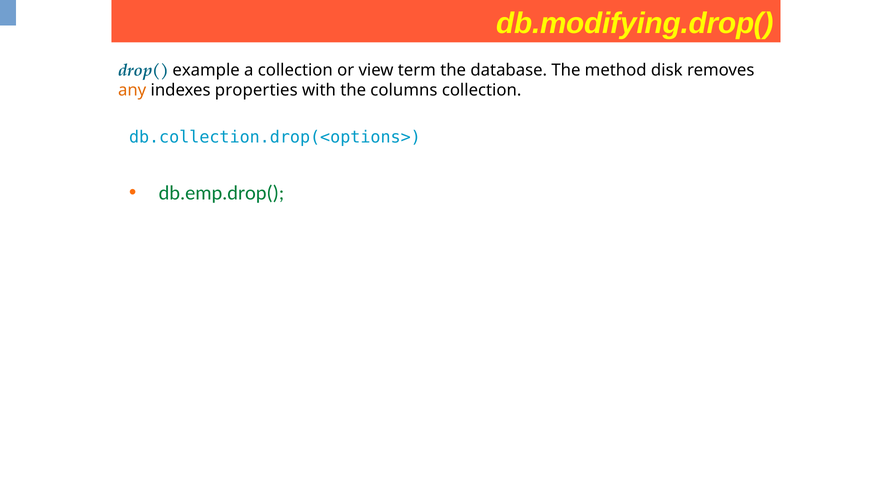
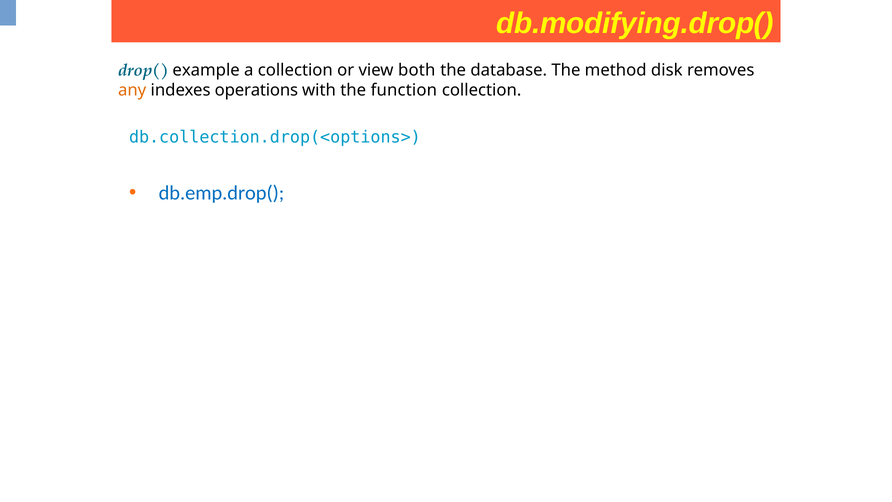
term: term -> both (417, 70)
properties: properties -> operations (256, 90)
columns: columns -> function (404, 90)
db.emp.drop( colour: green -> blue (221, 193)
